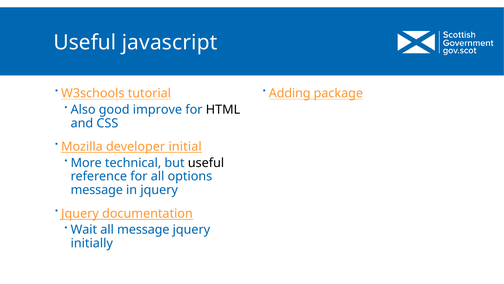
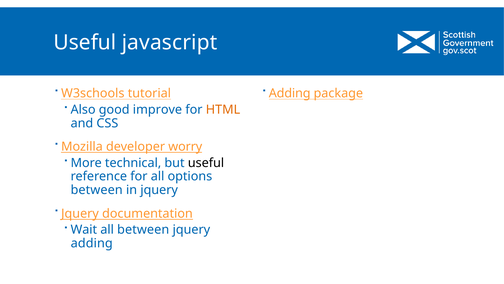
HTML colour: black -> orange (223, 109)
initial: initial -> worry (185, 146)
message: message -> between (97, 190)
all message: message -> between (143, 229)
initially: initially -> adding (92, 243)
